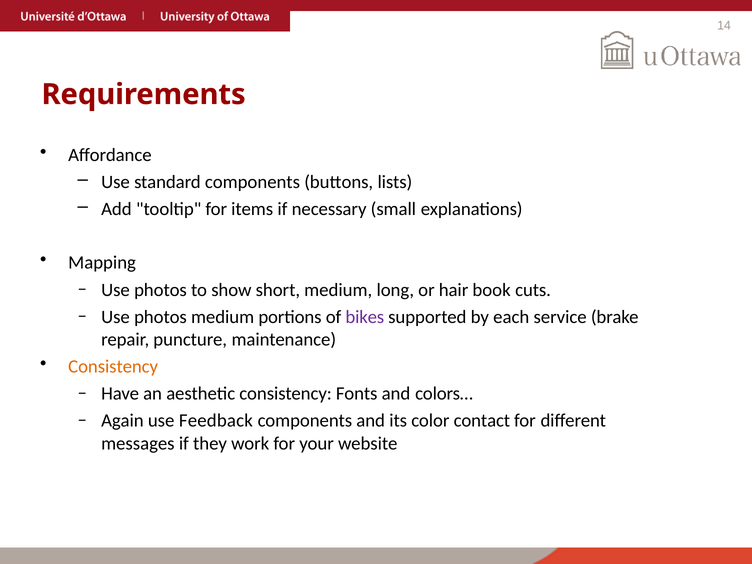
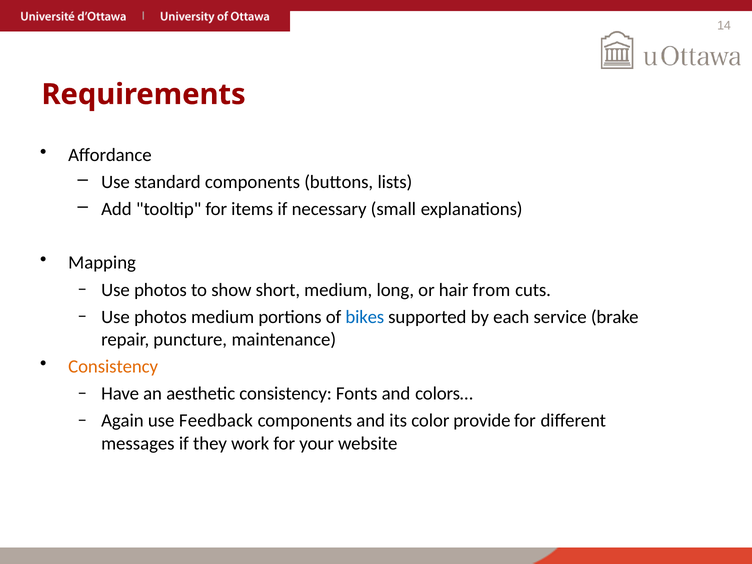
book: book -> from (491, 290)
bikes colour: purple -> blue (365, 317)
contact: contact -> provide (482, 421)
